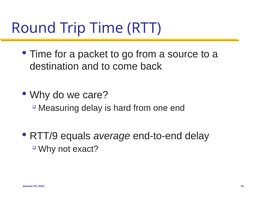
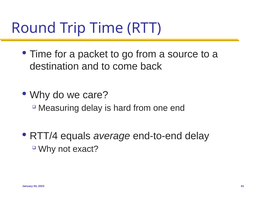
RTT/9: RTT/9 -> RTT/4 (44, 136)
